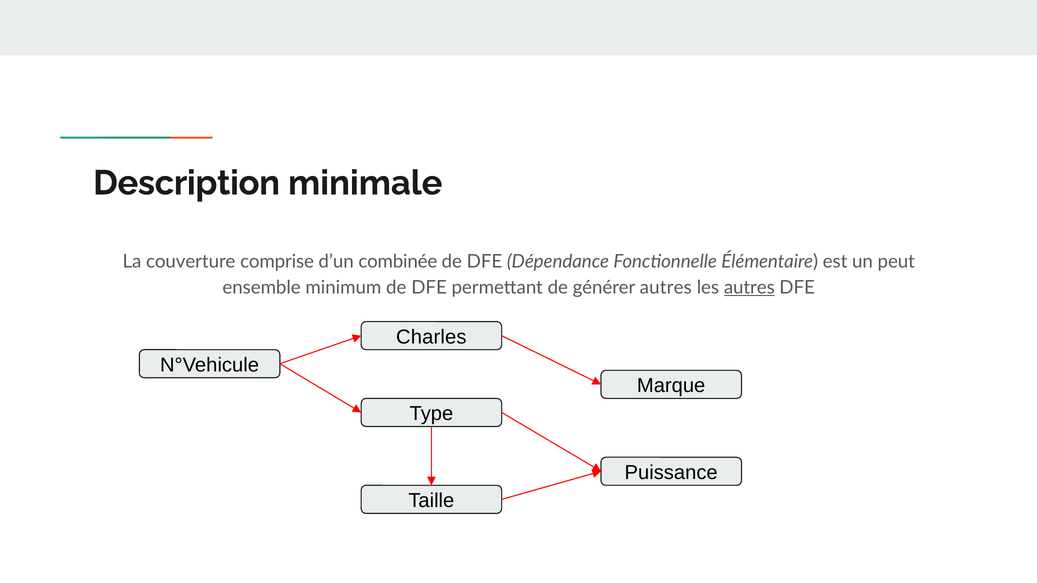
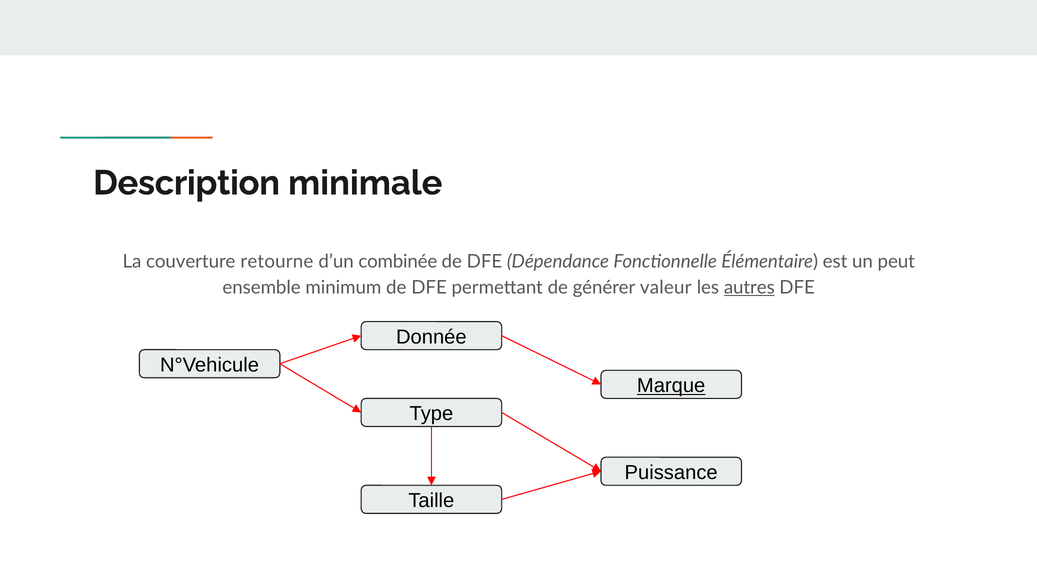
comprise: comprise -> retourne (277, 262)
générer autres: autres -> valeur (666, 288)
Charles: Charles -> Donnée (431, 337)
Marque underline: none -> present (671, 386)
